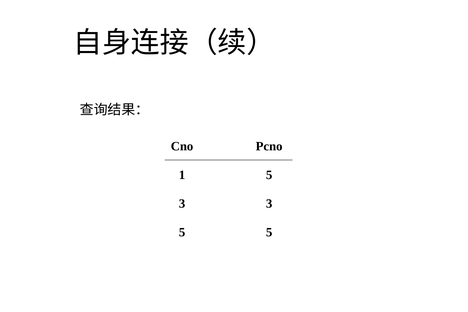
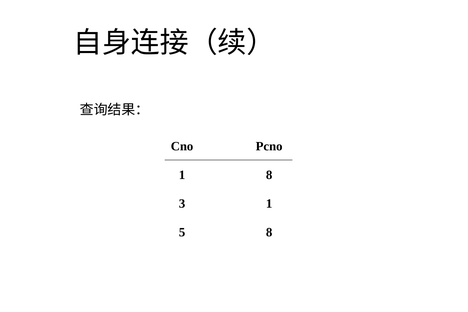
1 5: 5 -> 8 (269, 175)
3 3: 3 -> 1 (269, 204)
5 5: 5 -> 8 (269, 232)
